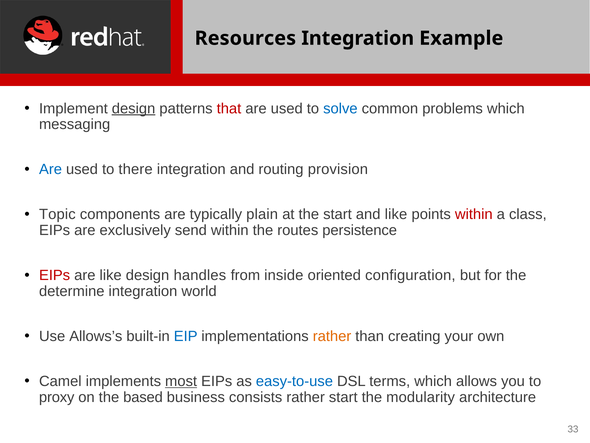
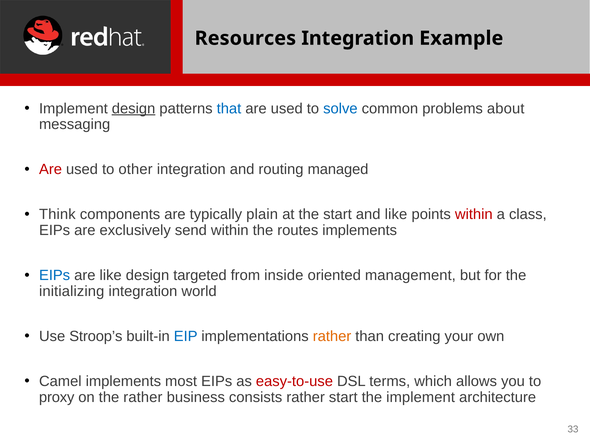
that colour: red -> blue (229, 108)
problems which: which -> about (506, 108)
Are colour: blue -> red (50, 169)
there: there -> other (136, 169)
provision: provision -> managed (338, 169)
Topic: Topic -> Think (57, 214)
routes persistence: persistence -> implements (360, 230)
EIPs colour: red -> blue (55, 275)
handles: handles -> targeted (200, 275)
configuration: configuration -> management (410, 275)
determine: determine -> initializing (72, 291)
Allows’s: Allows’s -> Stroop’s (96, 336)
most underline: present -> none (181, 381)
easy-to-use colour: blue -> red (294, 381)
the based: based -> rather (143, 397)
the modularity: modularity -> implement (421, 397)
